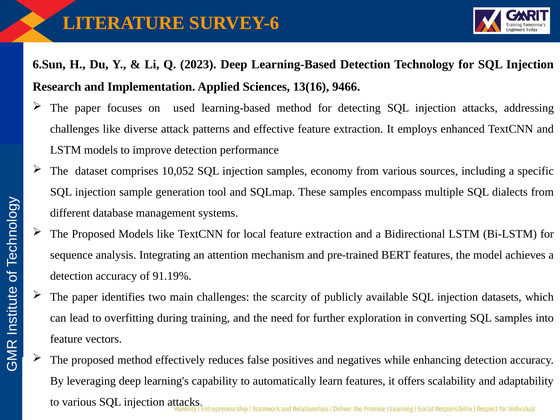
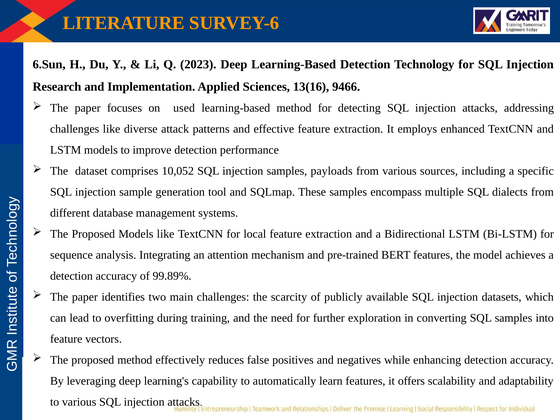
economy: economy -> payloads (332, 171)
91.19%: 91.19% -> 99.89% (172, 276)
